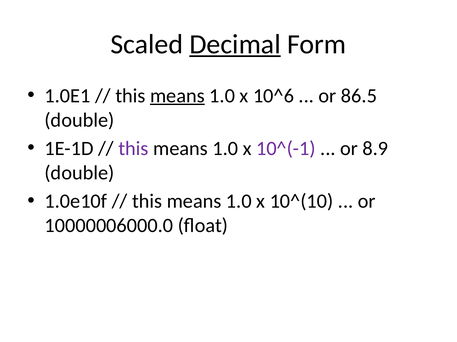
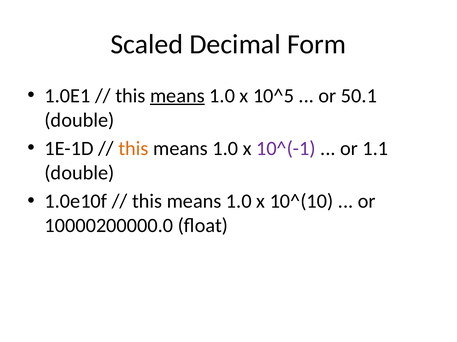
Decimal underline: present -> none (235, 44)
10^6: 10^6 -> 10^5 (273, 96)
86.5: 86.5 -> 50.1 (359, 96)
this colour: purple -> orange (133, 149)
8.9: 8.9 -> 1.1 (375, 149)
10000006000.0: 10000006000.0 -> 10000200000.0 (109, 226)
